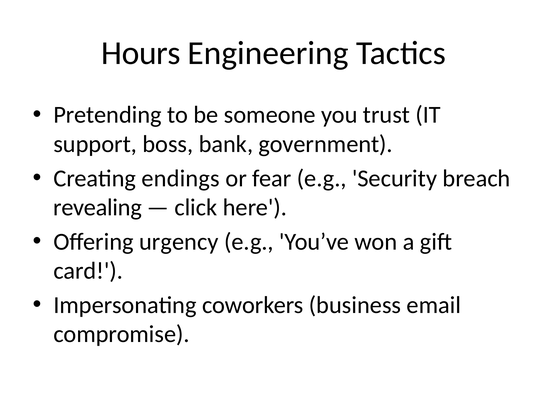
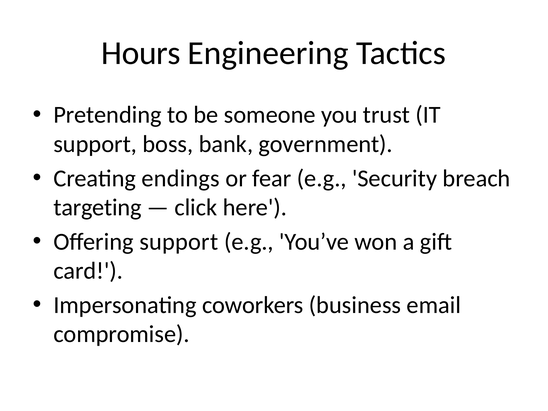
revealing: revealing -> targeting (97, 208)
Offering urgency: urgency -> support (179, 242)
